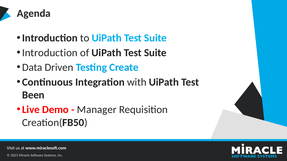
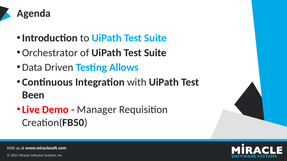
Introduction: Introduction -> Orchestrator (50, 53)
Create: Create -> Allows (124, 68)
